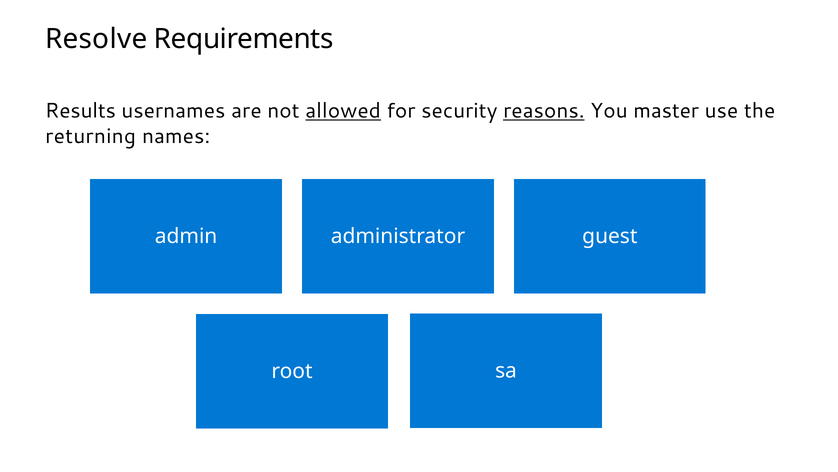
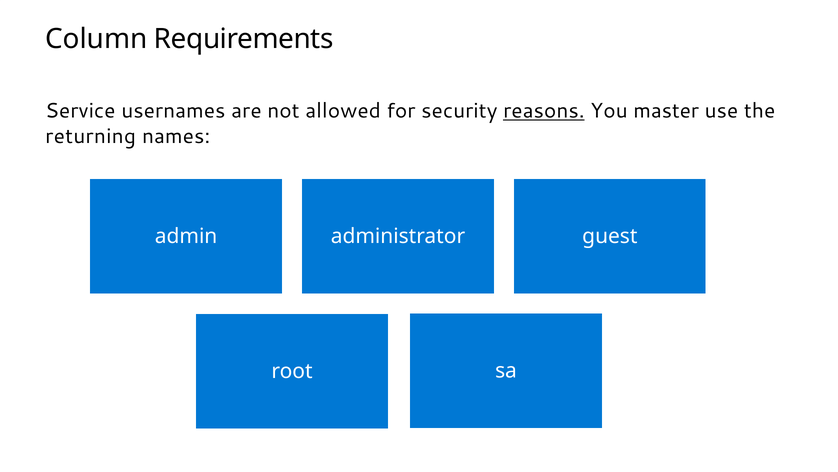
Resolve: Resolve -> Column (96, 39)
Results: Results -> Service (80, 111)
allowed underline: present -> none (343, 111)
